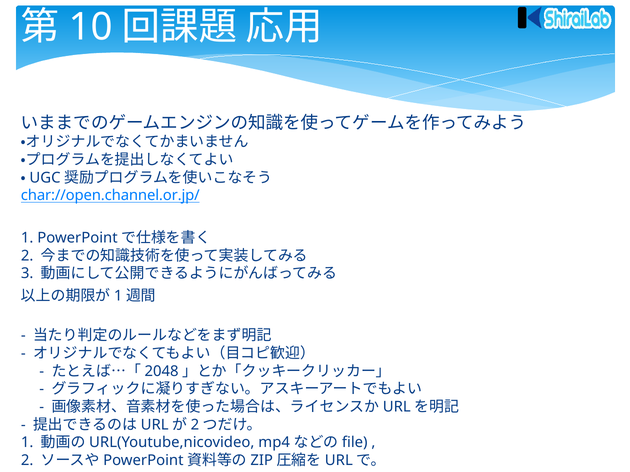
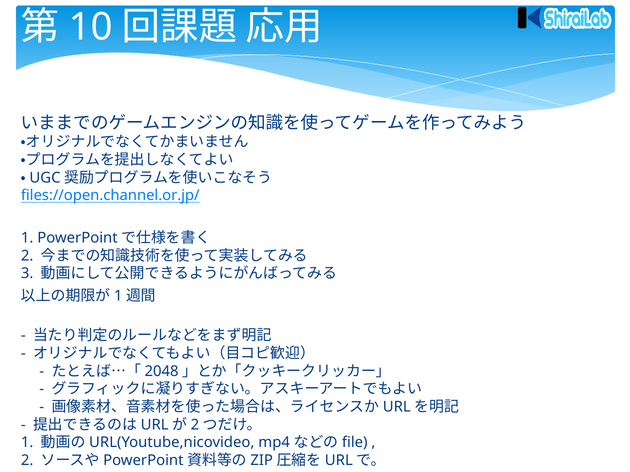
char://open.channel.or.jp/: char://open.channel.or.jp/ -> files://open.channel.or.jp/ (110, 196)
